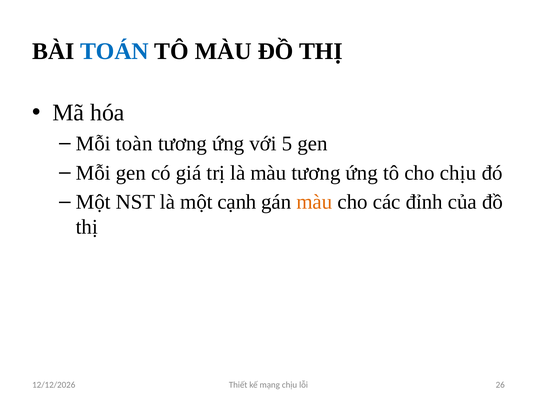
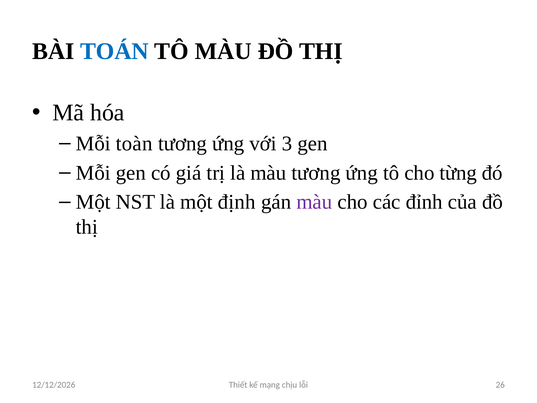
5: 5 -> 3 (287, 143)
cho chịu: chịu -> từng (458, 173)
cạnh: cạnh -> định (237, 202)
màu colour: orange -> purple (314, 202)
